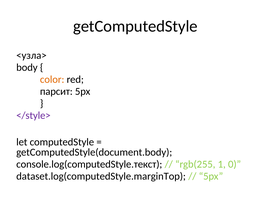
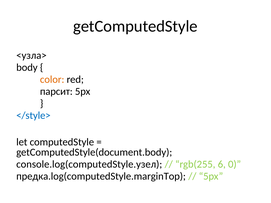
</style> colour: purple -> blue (33, 116)
console.log(computedStyle.текст: console.log(computedStyle.текст -> console.log(computedStyle.узел (89, 164)
1: 1 -> 6 (222, 164)
dataset.log(computedStyle.marginTop: dataset.log(computedStyle.marginTop -> предка.log(computedStyle.marginTop (101, 176)
